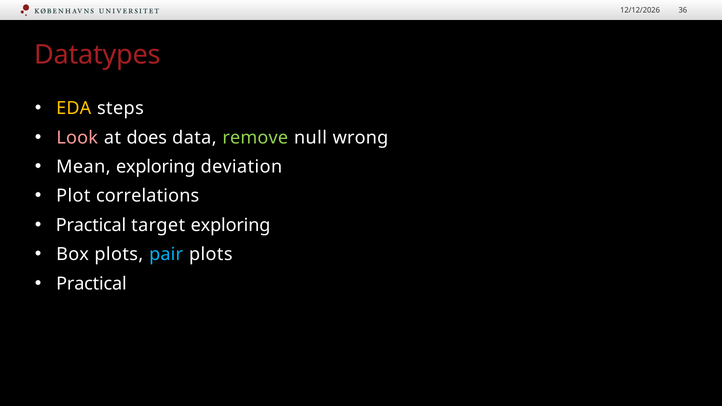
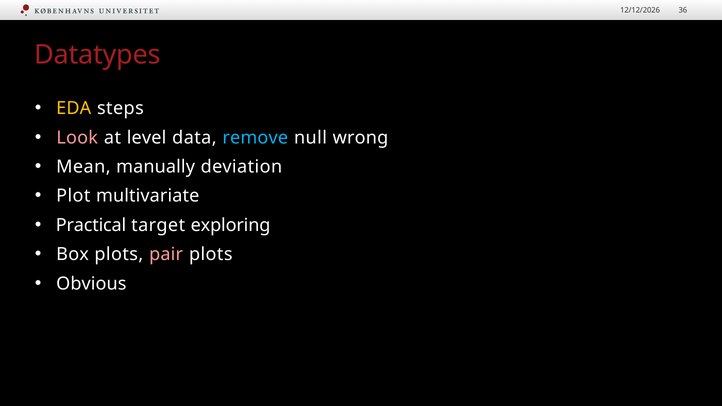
does: does -> level (147, 138)
remove colour: light green -> light blue (255, 138)
Mean exploring: exploring -> manually (156, 167)
correlations: correlations -> multivariate (148, 196)
pair colour: light blue -> pink (166, 254)
Practical: Practical -> Obvious (91, 284)
